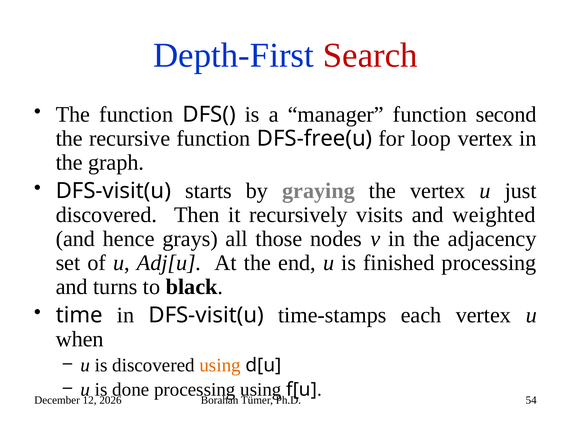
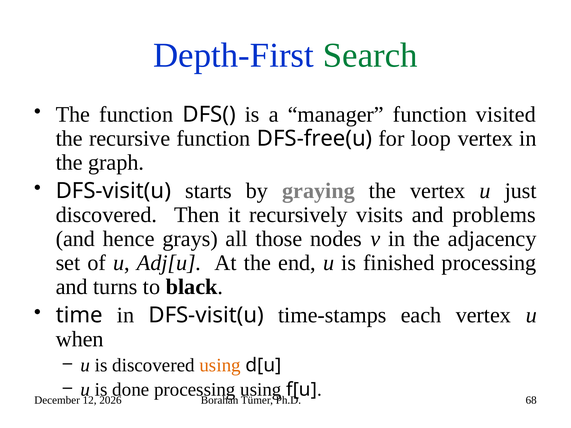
Search colour: red -> green (370, 55)
second: second -> visited (506, 115)
weighted: weighted -> problems (494, 215)
54: 54 -> 68 (531, 400)
